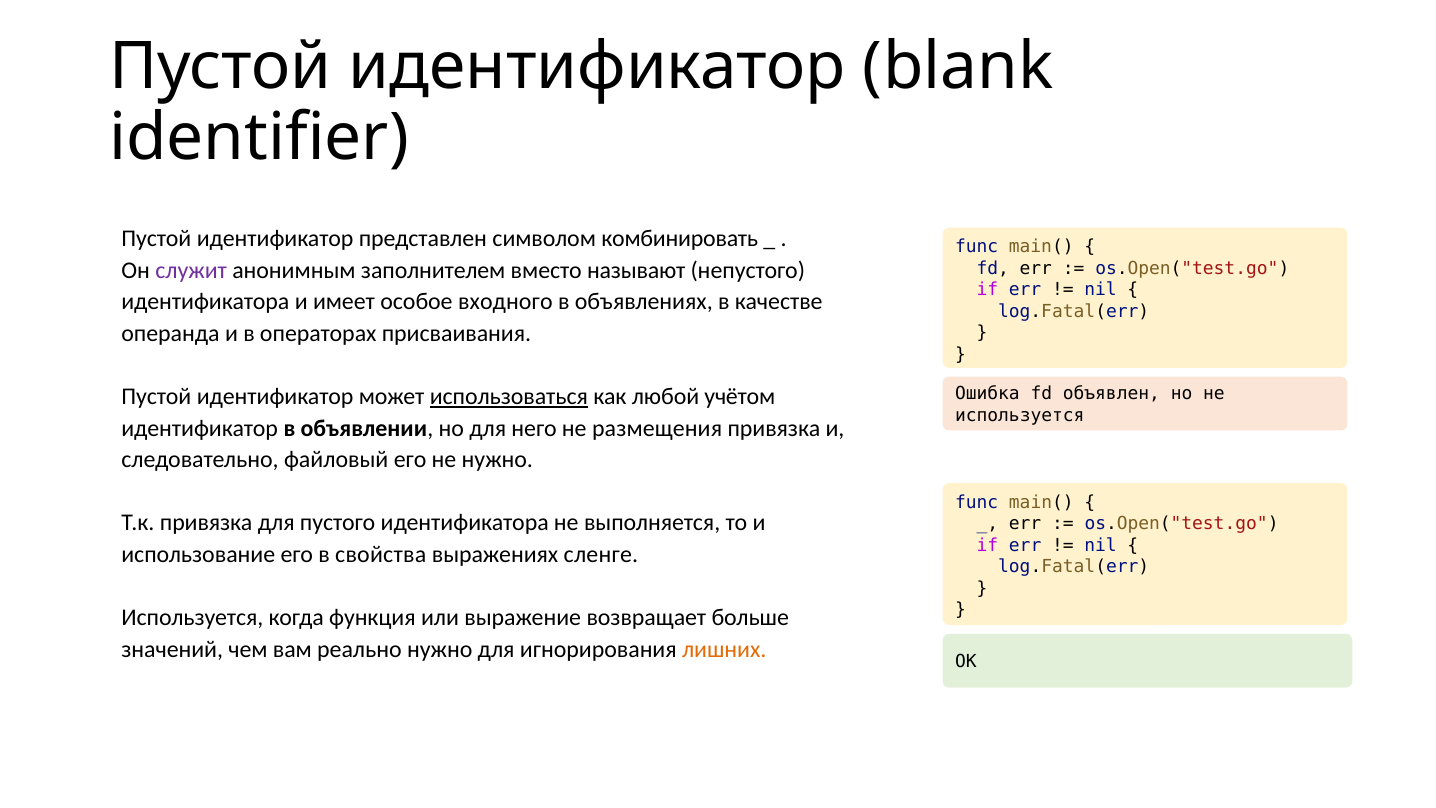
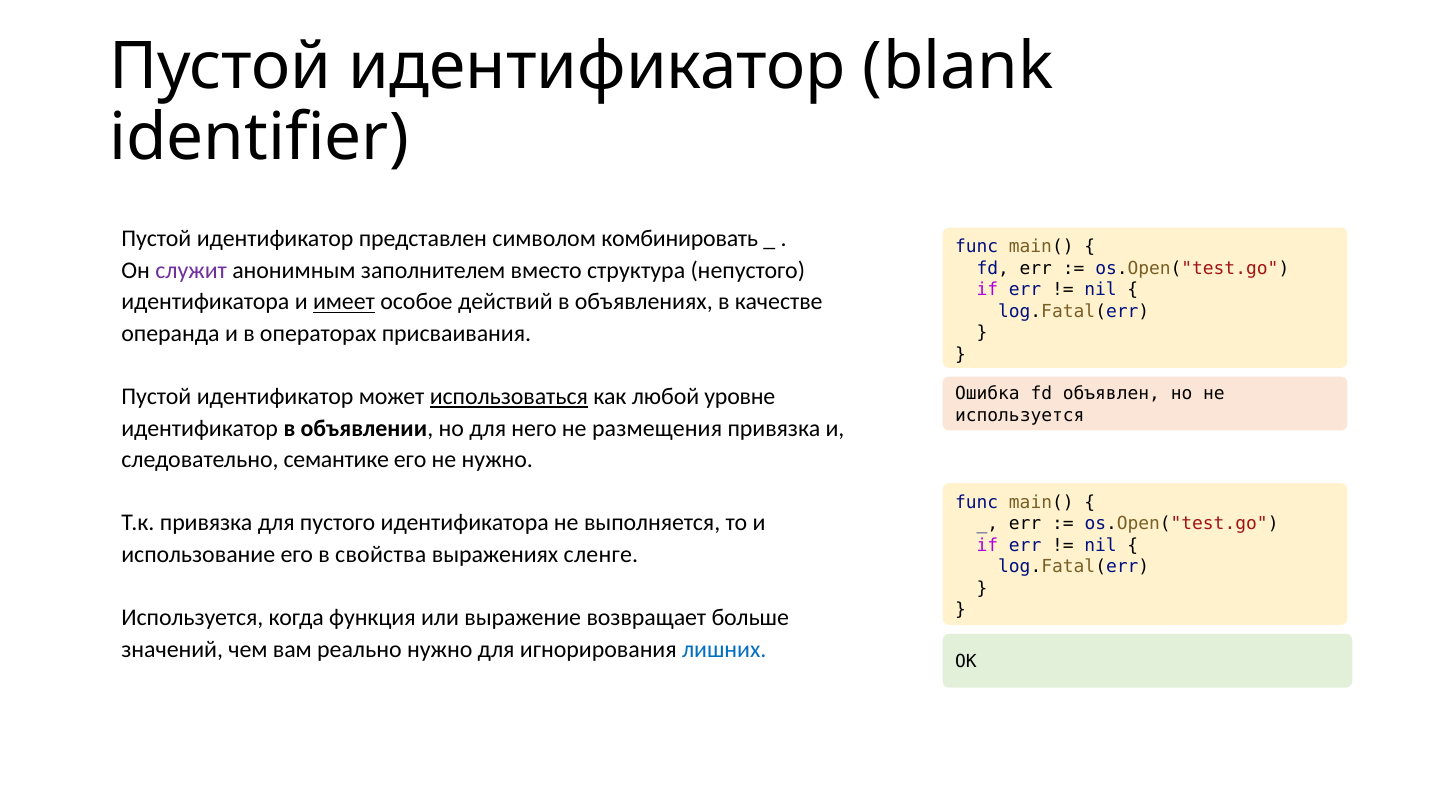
называют: называют -> структура (636, 270)
имеет underline: none -> present (344, 302)
входного: входного -> действий (505, 302)
учётом: учётом -> уровне (740, 397)
файловый: файловый -> семантике (336, 460)
лишних colour: orange -> blue (724, 649)
